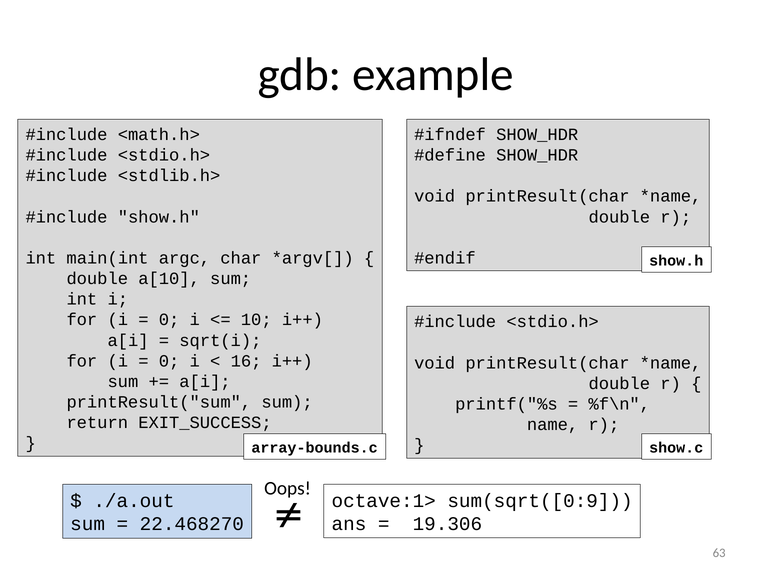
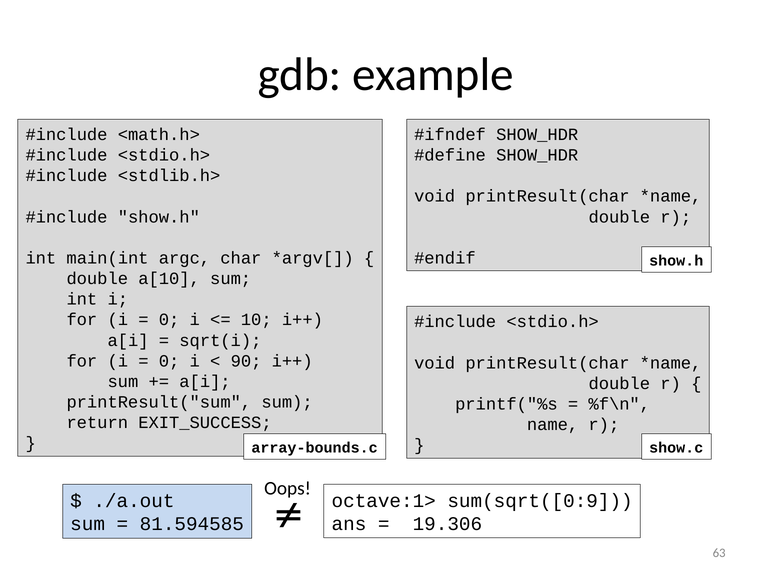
16: 16 -> 90 (246, 361)
22.468270: 22.468270 -> 81.594585 (192, 524)
